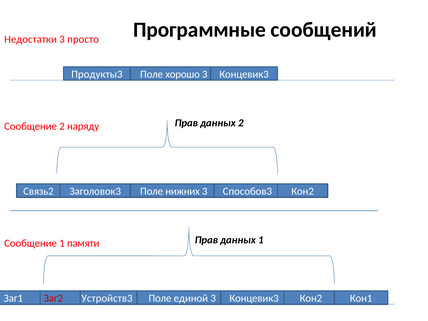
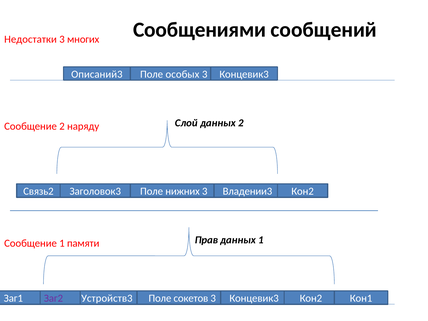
Программные: Программные -> Сообщениями (200, 30)
просто: просто -> многих (83, 39)
Продукты3: Продукты3 -> Описаний3 (97, 74)
хорошо: хорошо -> особых (182, 74)
Прав: Прав -> Слой (186, 123)
Способов3: Способов3 -> Владении3 (247, 191)
Заг2 colour: red -> purple (53, 298)
единой: единой -> сокетов (191, 298)
